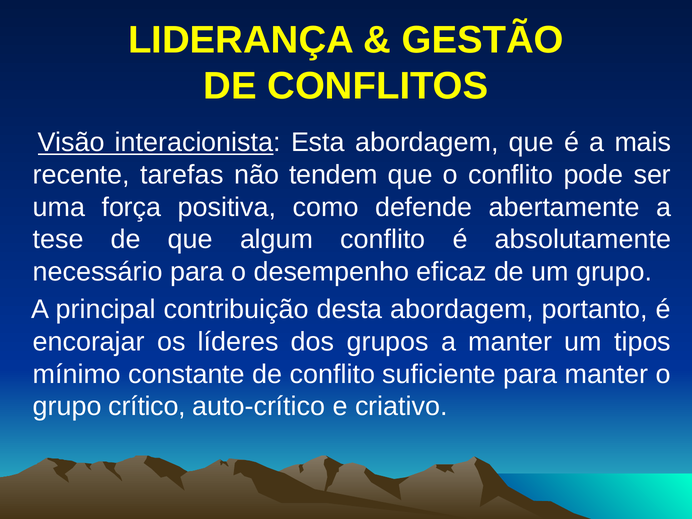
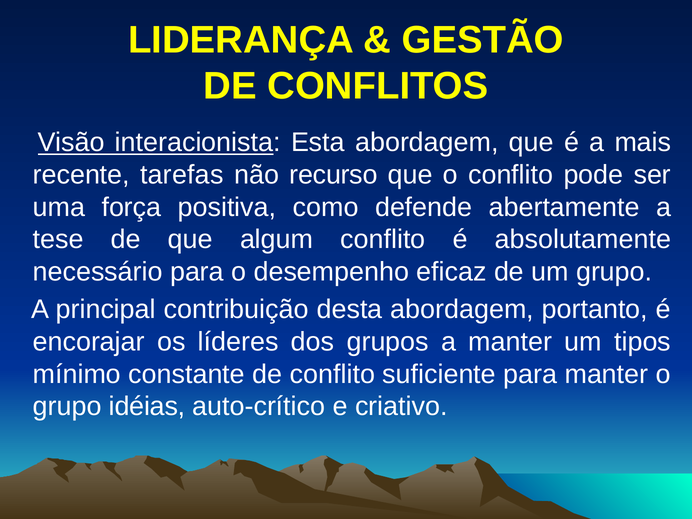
tendem: tendem -> recurso (333, 175)
crítico: crítico -> idéias (147, 406)
